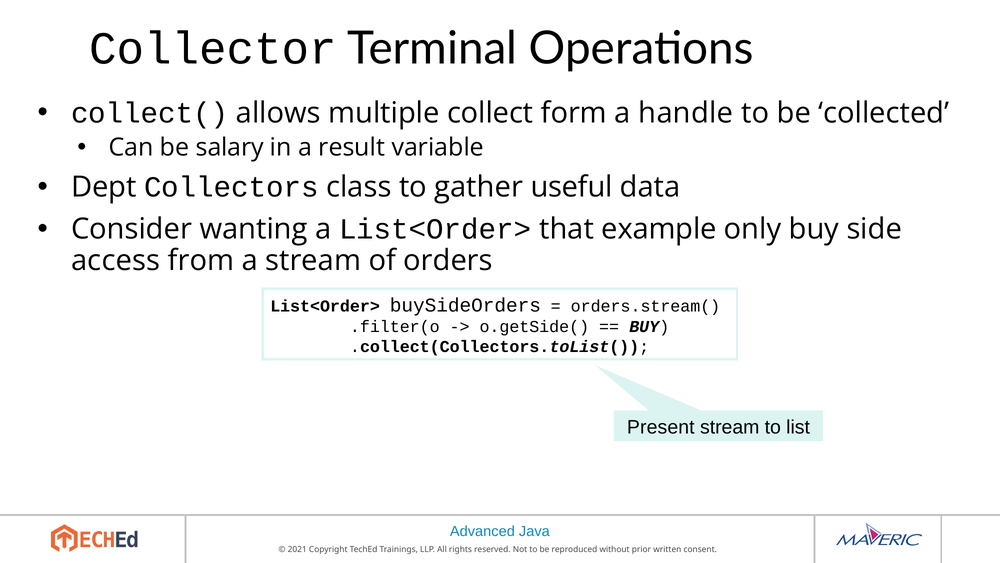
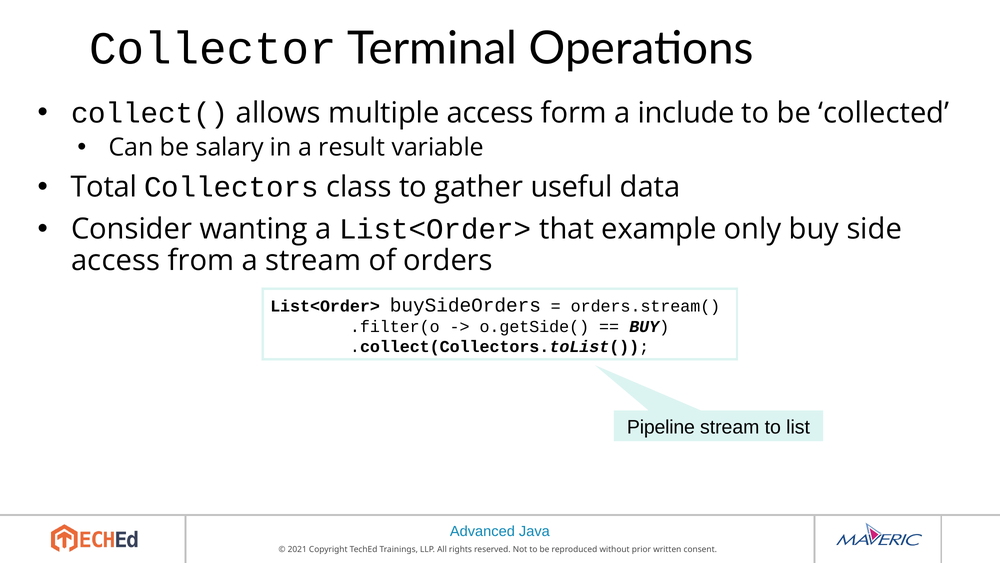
multiple collect: collect -> access (490, 113)
handle: handle -> include (686, 113)
Dept: Dept -> Total (104, 187)
Present: Present -> Pipeline (661, 427)
